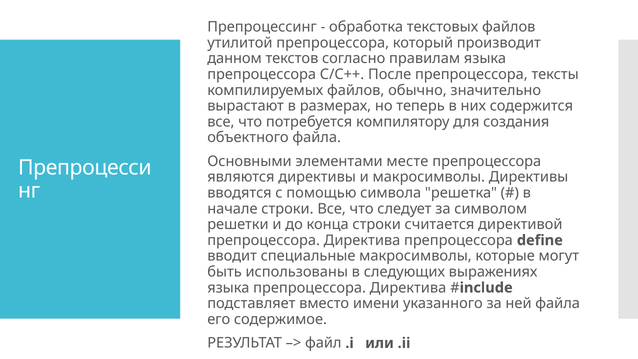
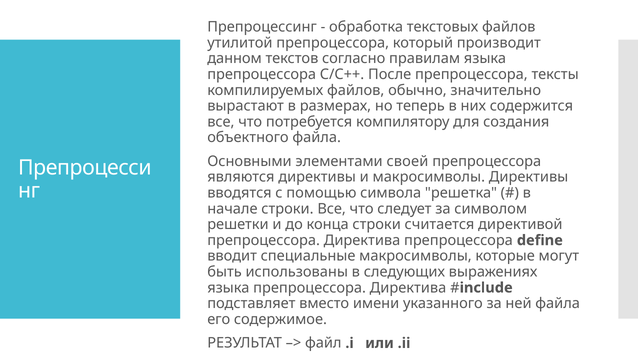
месте: месте -> своей (407, 161)
